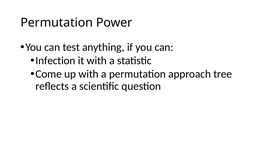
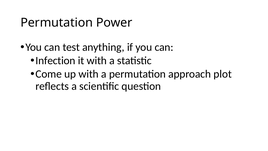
tree: tree -> plot (223, 74)
